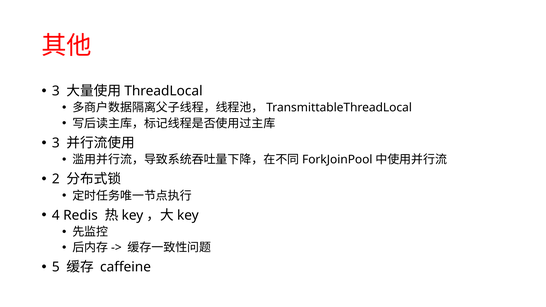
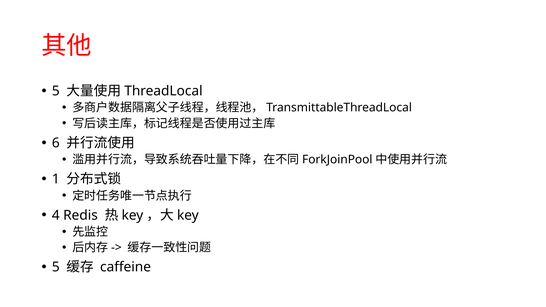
3: 3 -> 5 (56, 91)
3: 3 -> 6 (56, 143)
2: 2 -> 1 (56, 179)
